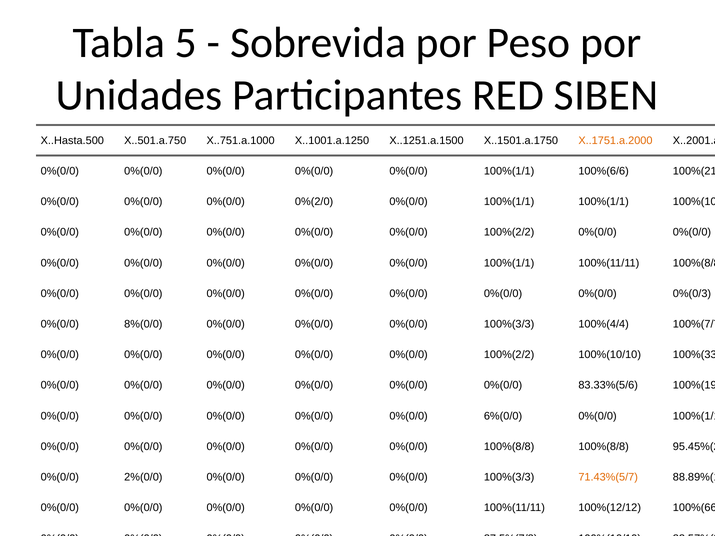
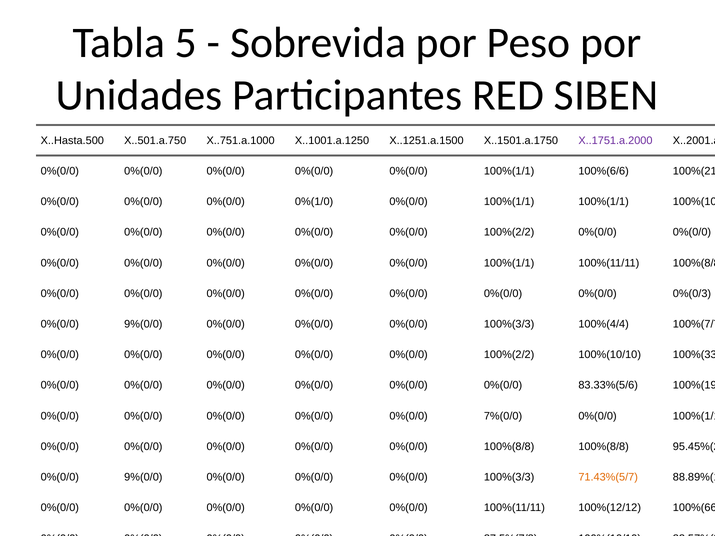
X..1751.a.2000 colour: orange -> purple (615, 141)
0%(2/0: 0%(2/0 -> 0%(1/0 (314, 202)
8%(0/0: 8%(0/0 -> 9%(0/0 (143, 324)
6%(0/0: 6%(0/0 -> 7%(0/0 (503, 416)
2%(0/0: 2%(0/0 -> 9%(0/0 (143, 477)
